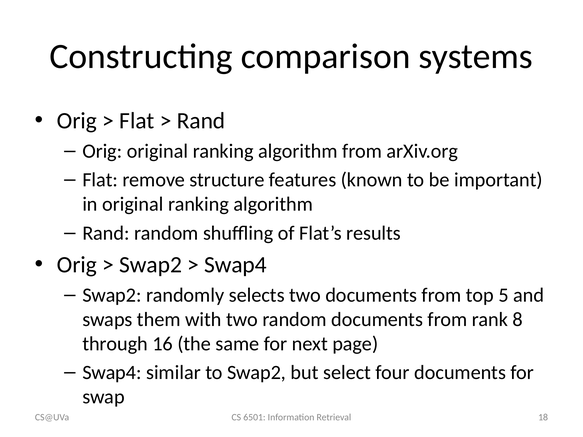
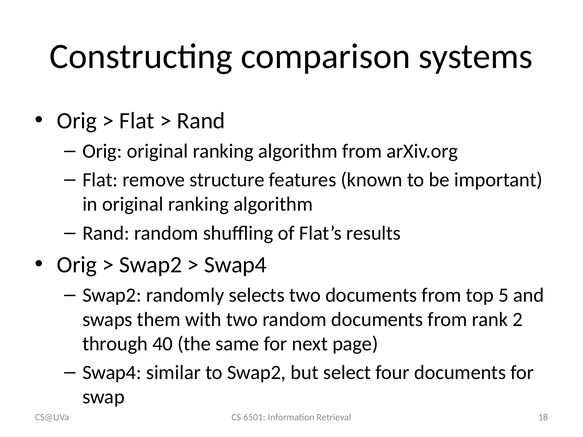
8: 8 -> 2 (518, 320)
16: 16 -> 40 (163, 344)
